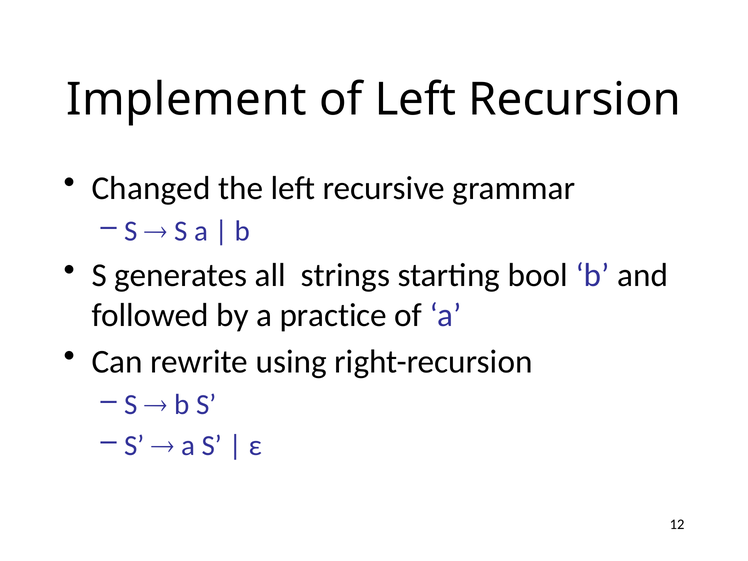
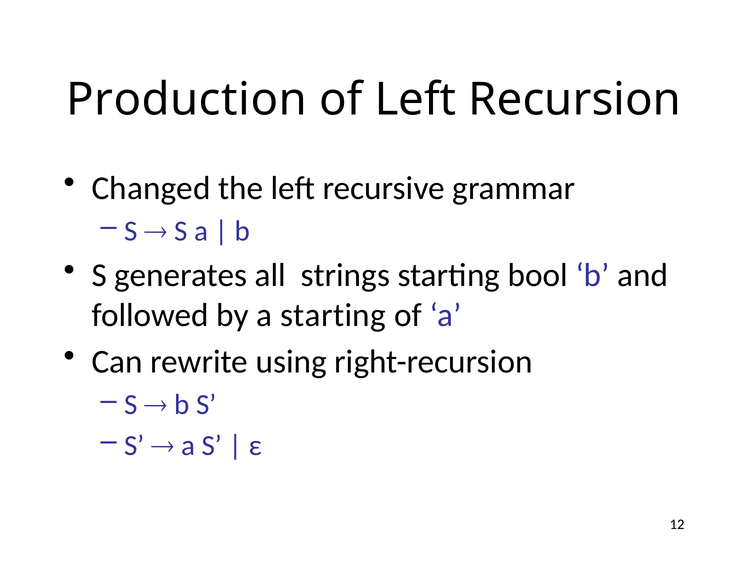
Implement: Implement -> Production (186, 100)
a practice: practice -> starting (333, 315)
